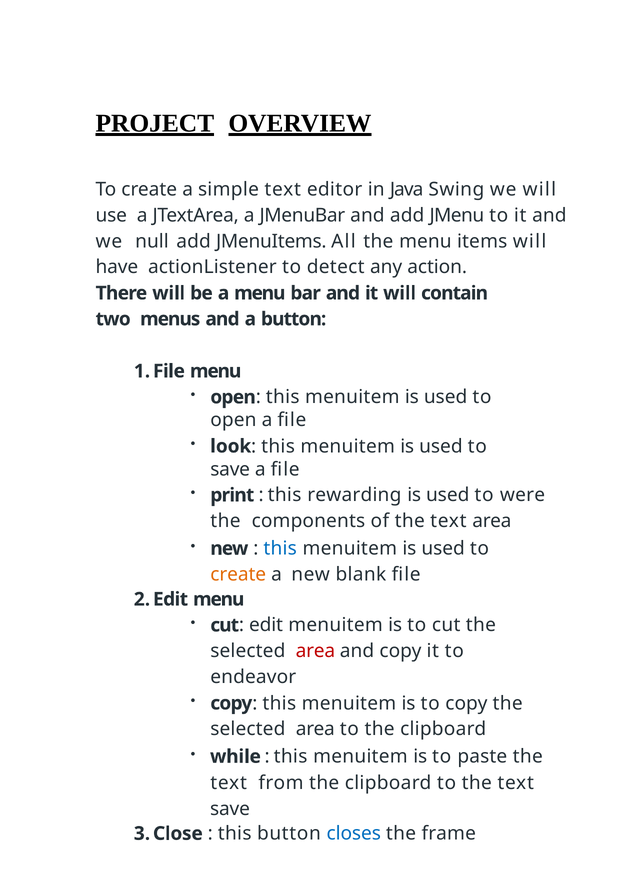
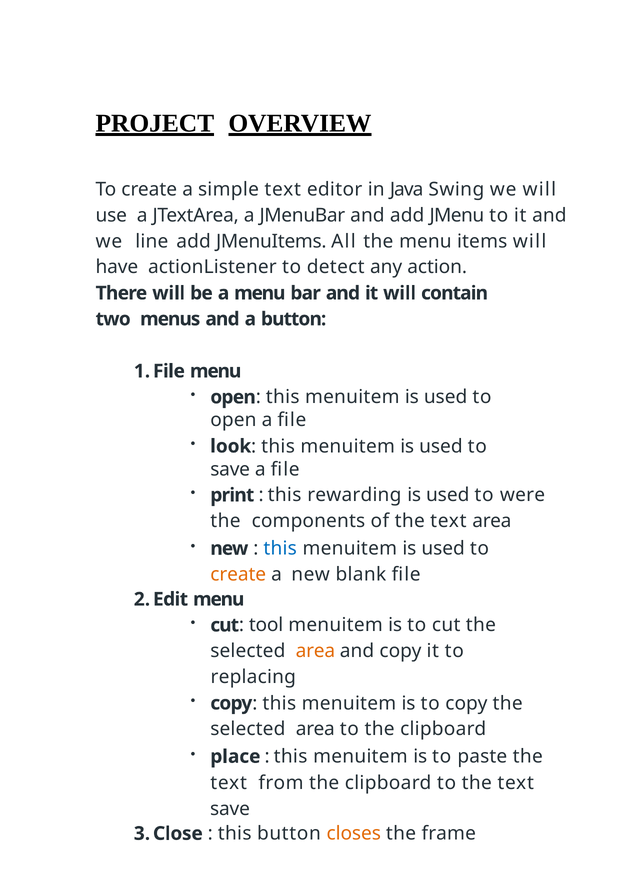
null: null -> line (152, 241)
edit: edit -> tool (266, 625)
area colour: red -> orange (315, 651)
endeavor: endeavor -> replacing (253, 677)
while: while -> place (235, 757)
closes colour: blue -> orange (354, 834)
